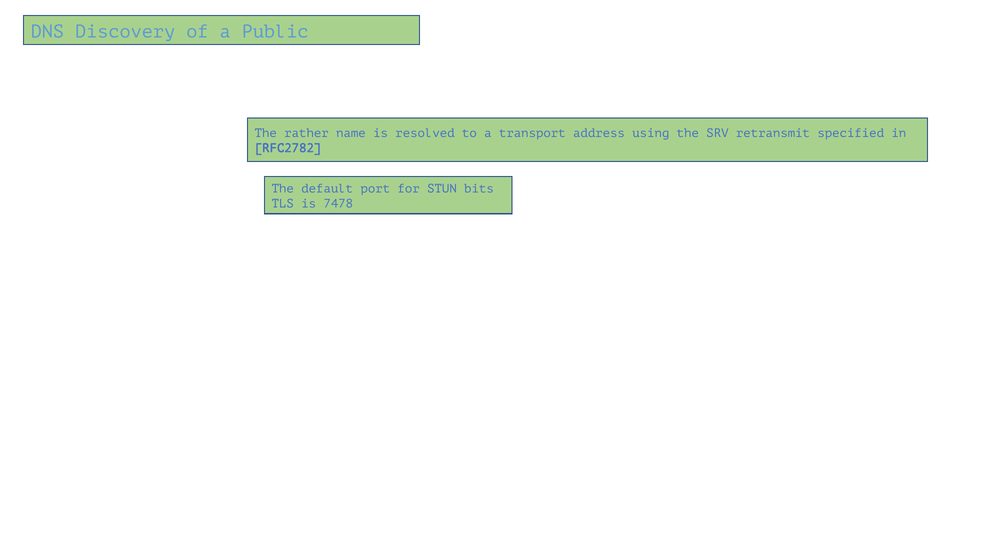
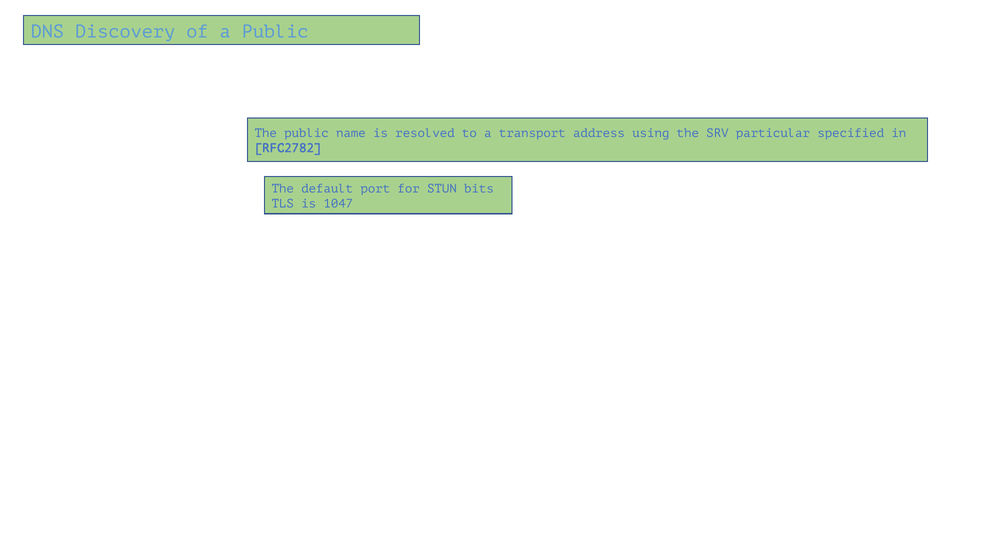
The rather: rather -> public (307, 133)
retransmit: retransmit -> particular (773, 133)
7478: 7478 -> 1047 (338, 203)
